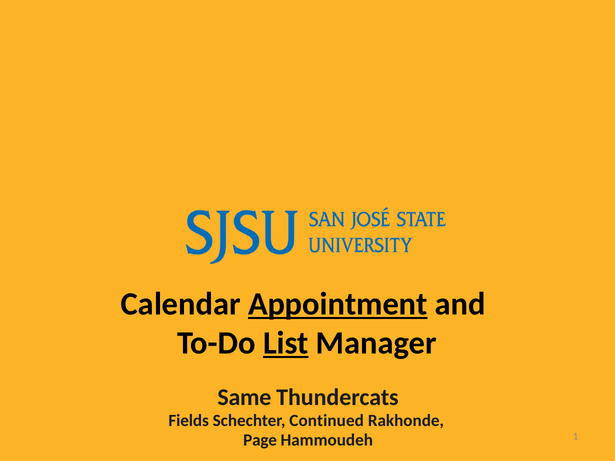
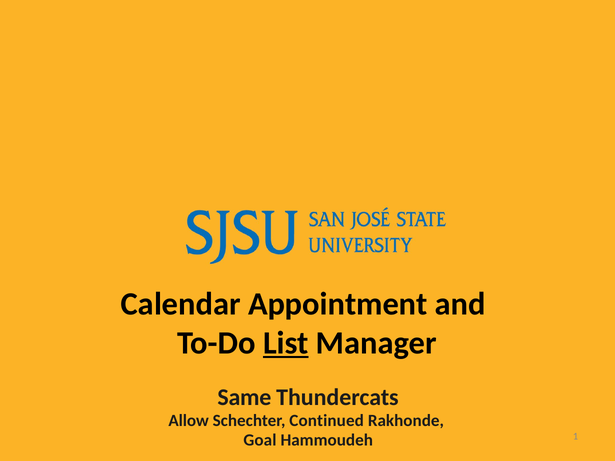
Appointment underline: present -> none (338, 304)
Fields: Fields -> Allow (189, 421)
Page: Page -> Goal (260, 441)
